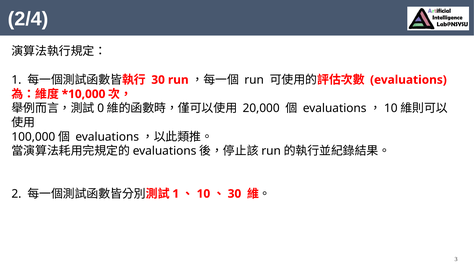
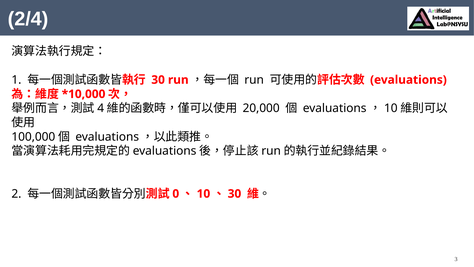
0: 0 -> 4 (101, 108)
1: 1 -> 0 (176, 193)
